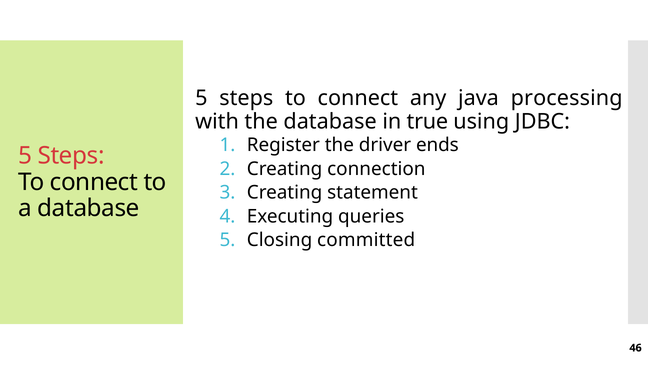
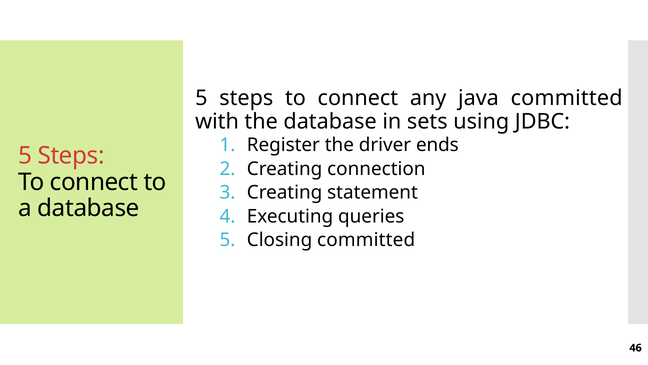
java processing: processing -> committed (567, 98)
true: true -> sets (427, 121)
